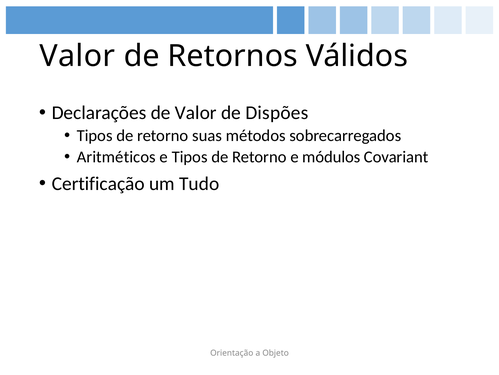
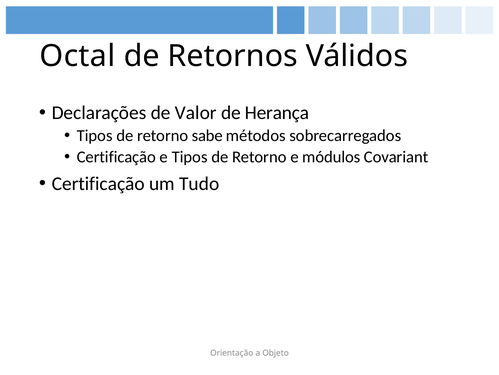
Valor: Valor -> Octal (77, 56)
Dispões: Dispões -> Herança (277, 112)
suas: suas -> sabe (207, 135)
Aritméticos: Aritméticos -> Certificação (116, 157)
